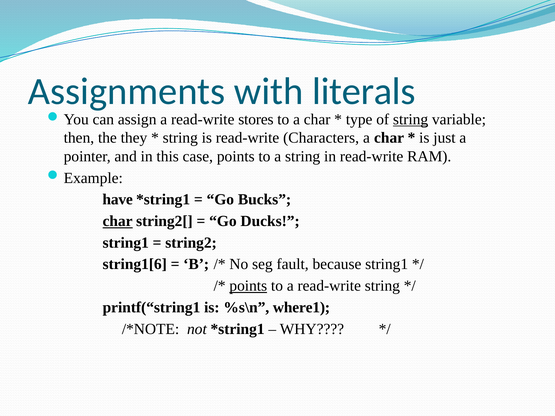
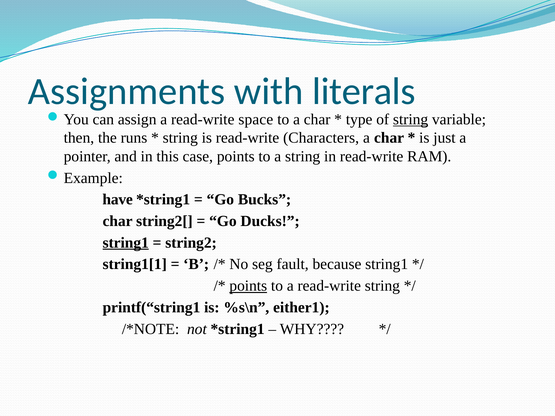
stores: stores -> space (256, 119)
they: they -> runs (134, 138)
char underline: present -> none (118, 221)
string1 underline: none -> present (126, 243)
string1[6: string1[6 -> string1[1 (135, 264)
where1: where1 -> either1 (301, 308)
